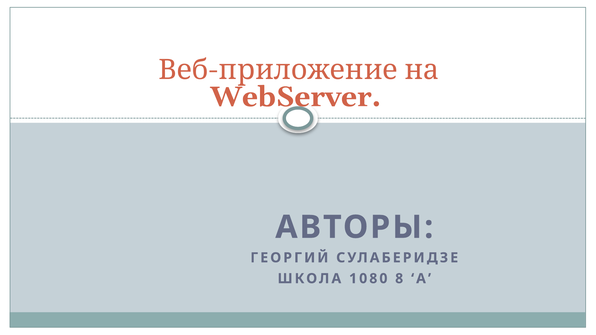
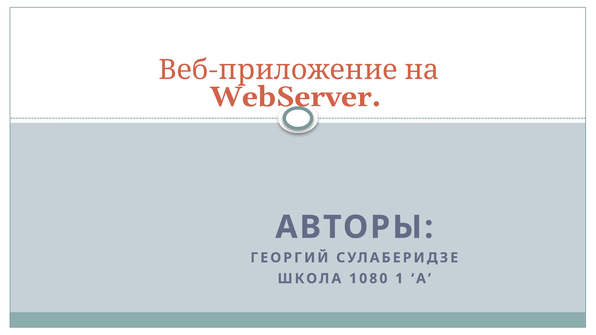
8: 8 -> 1 (399, 279)
